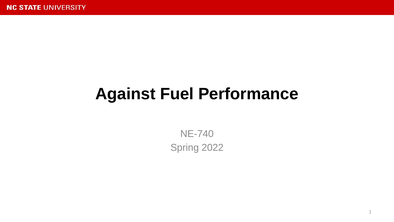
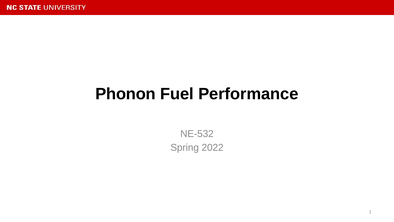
Against: Against -> Phonon (126, 94)
NE-740: NE-740 -> NE-532 (197, 134)
